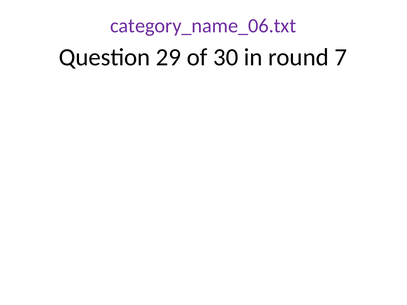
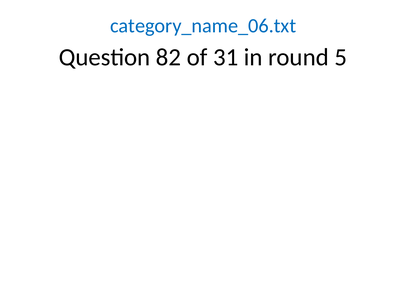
category_name_06.txt colour: purple -> blue (203, 26)
29: 29 -> 82 (169, 57)
30: 30 -> 31 (226, 57)
7: 7 -> 5 (341, 57)
